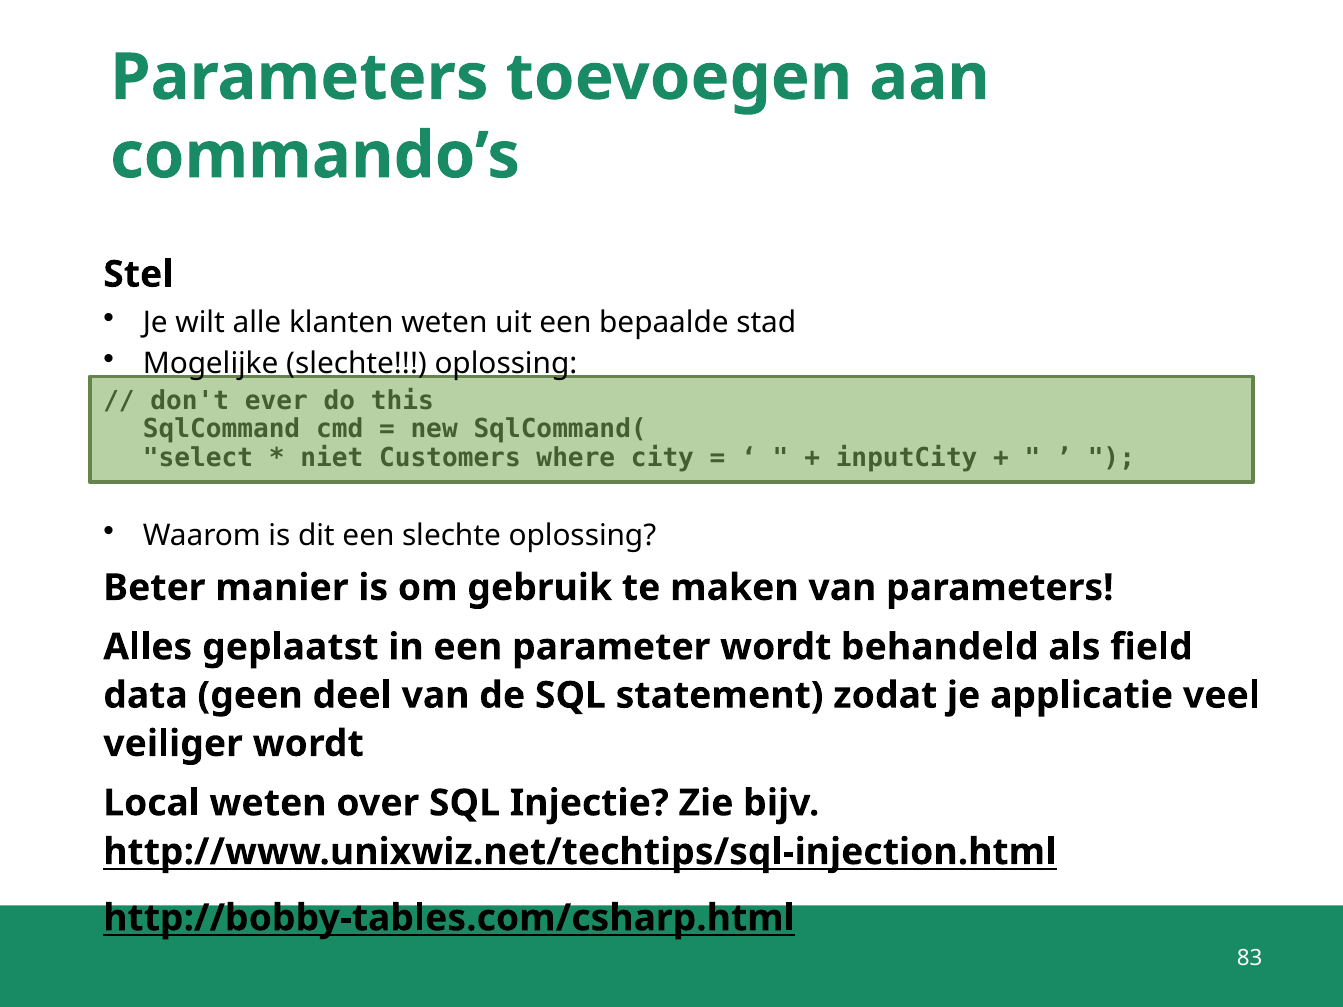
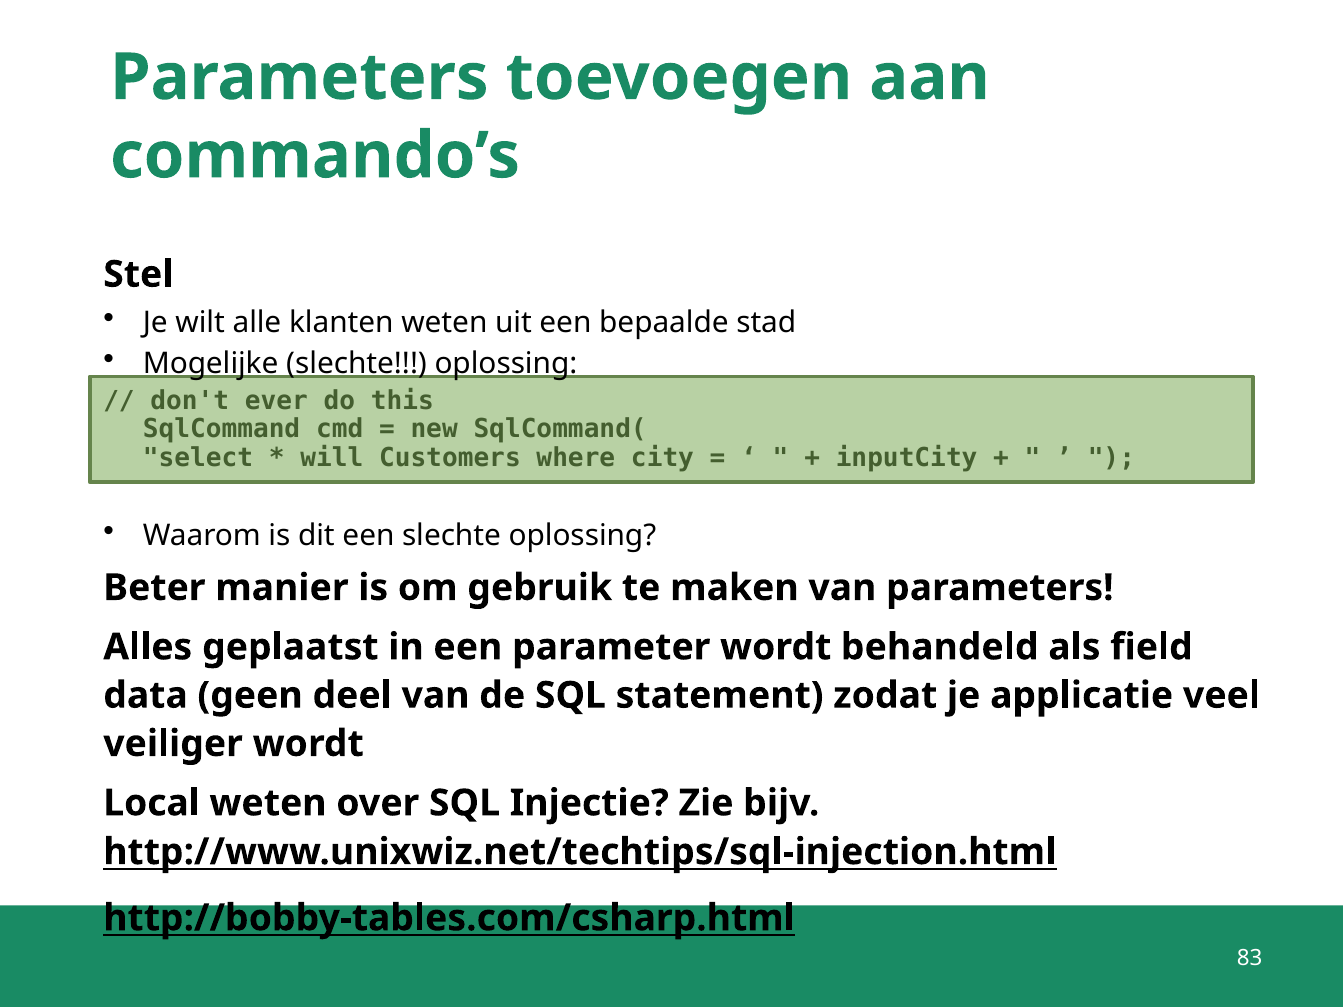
niet: niet -> will (332, 458)
